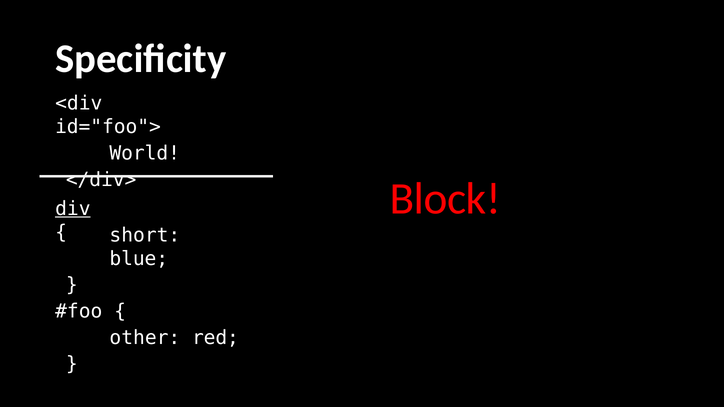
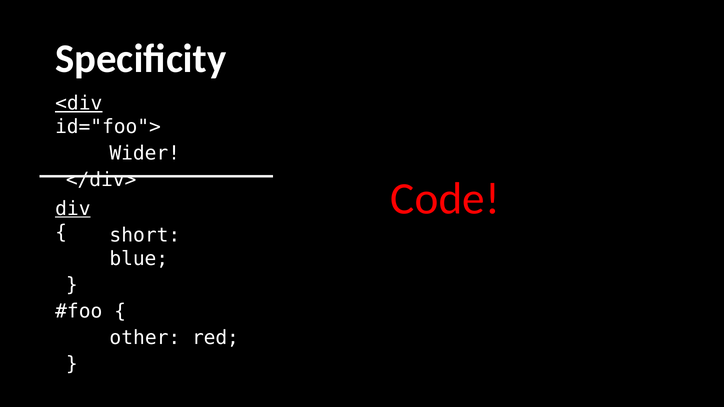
<div underline: none -> present (79, 103)
World: World -> Wider (145, 153)
Block: Block -> Code (445, 199)
